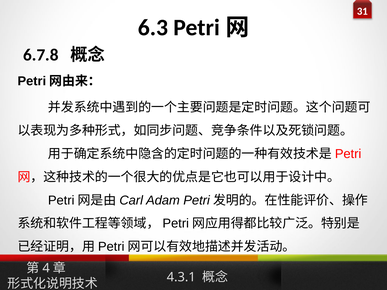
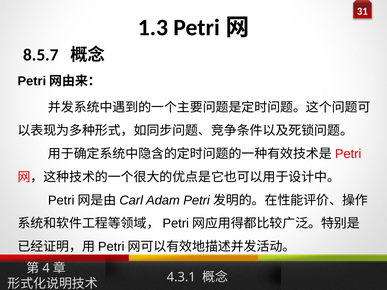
6.3: 6.3 -> 1.3 (153, 28)
6.7.8: 6.7.8 -> 8.5.7 (41, 55)
